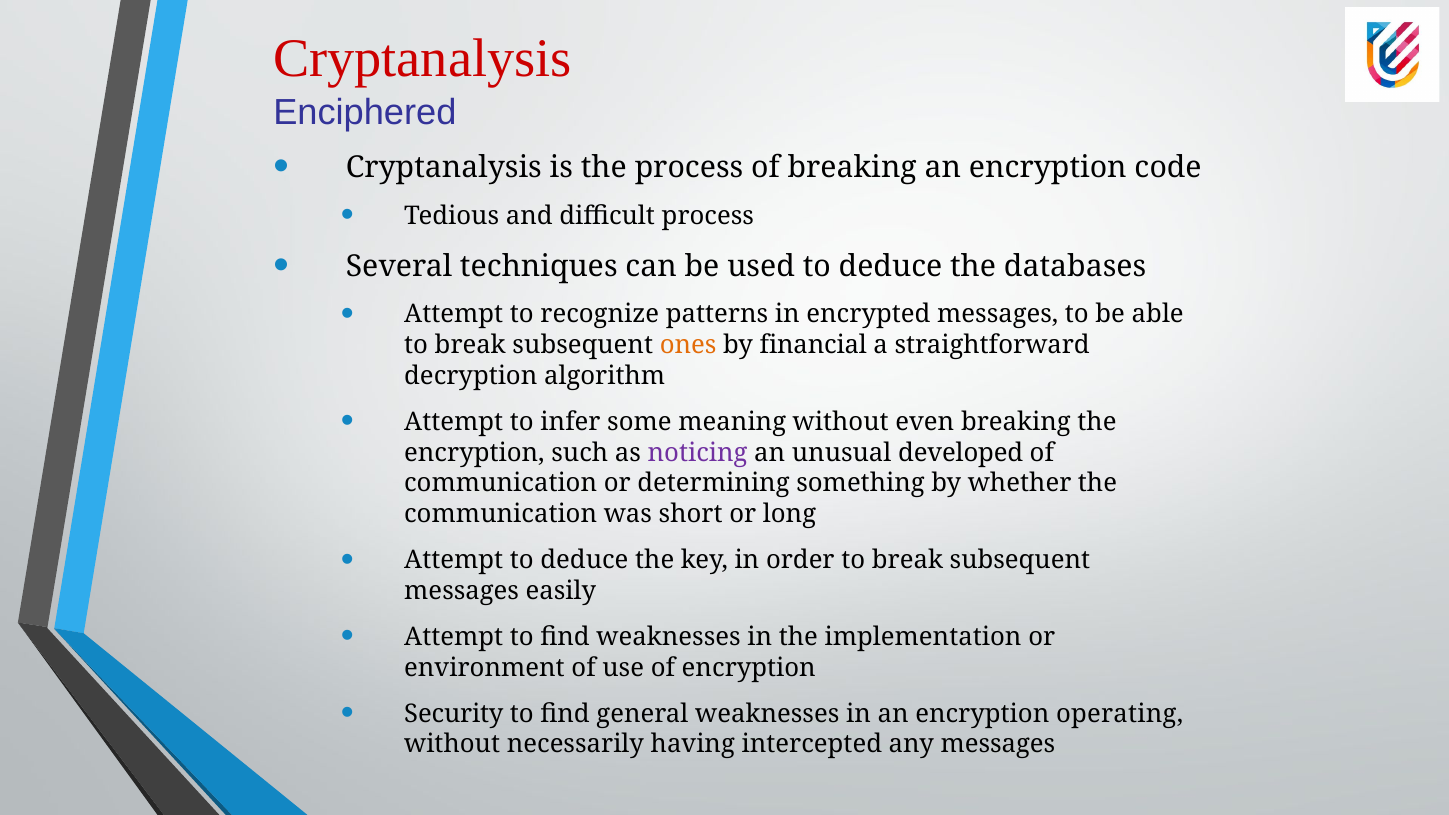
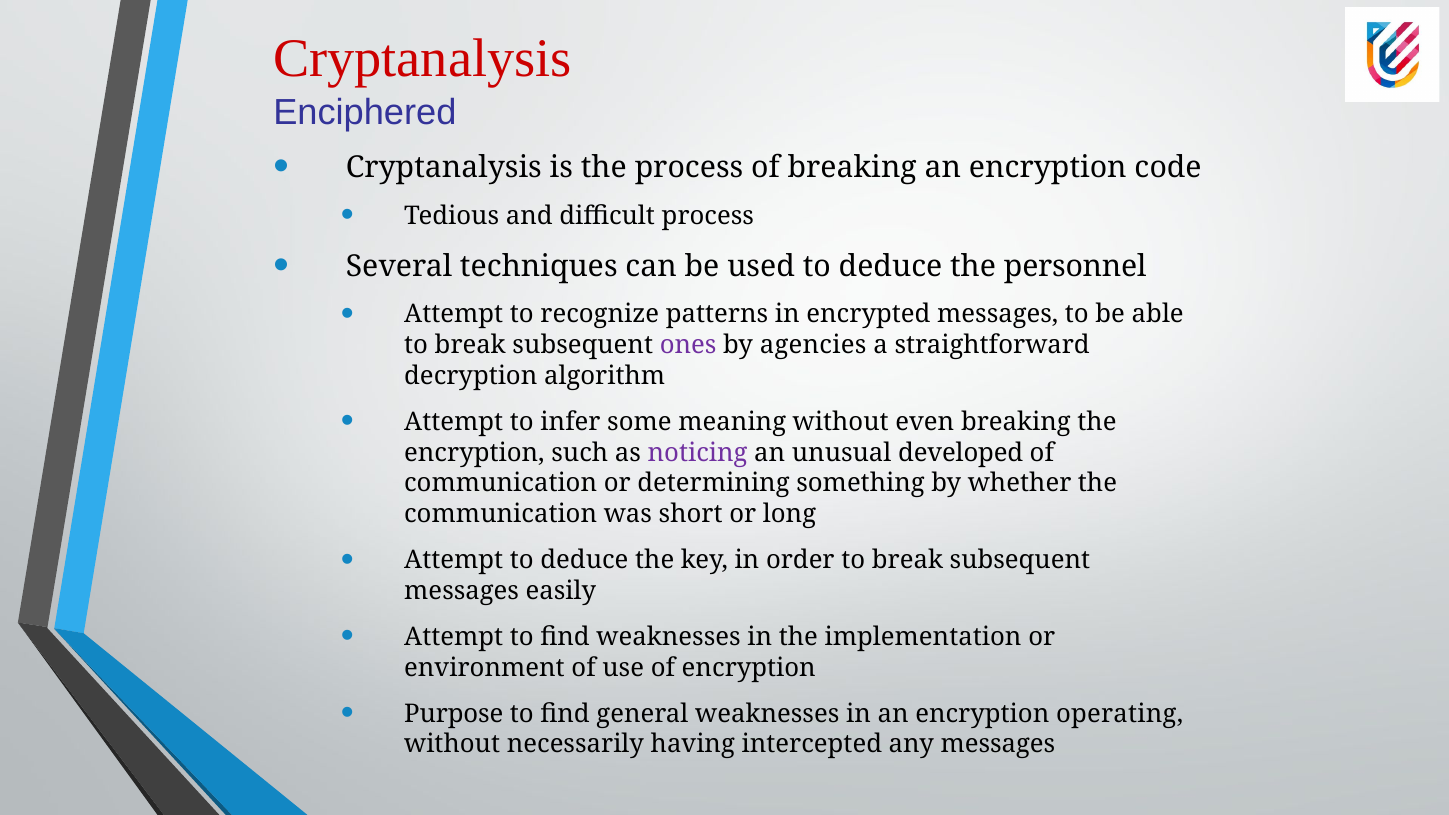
databases: databases -> personnel (1075, 266)
ones colour: orange -> purple (688, 345)
financial: financial -> agencies (813, 345)
Security: Security -> Purpose (454, 714)
